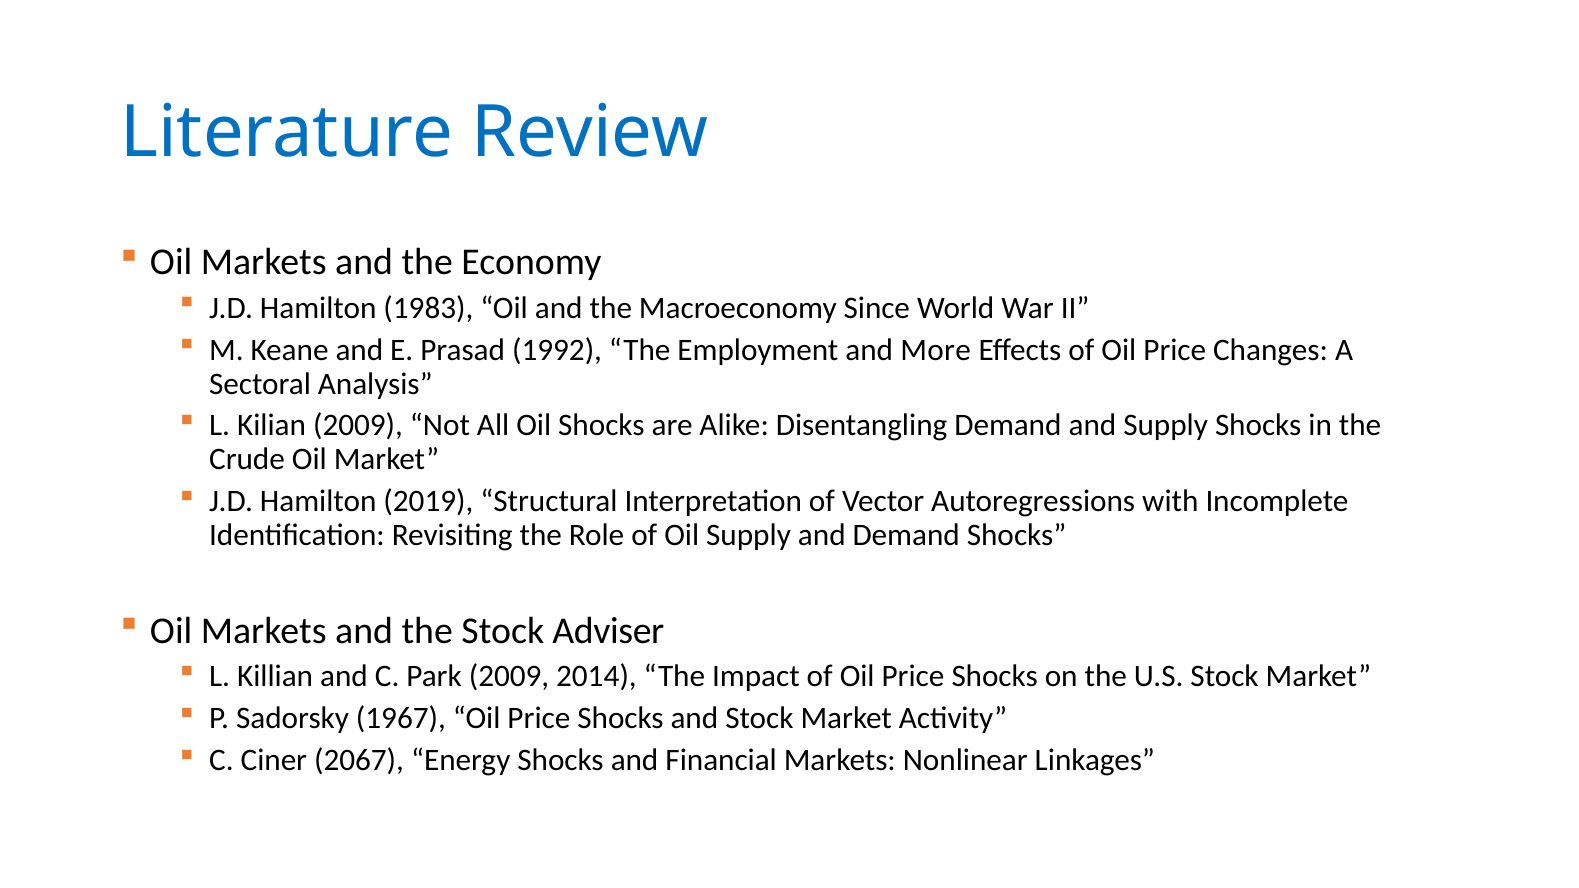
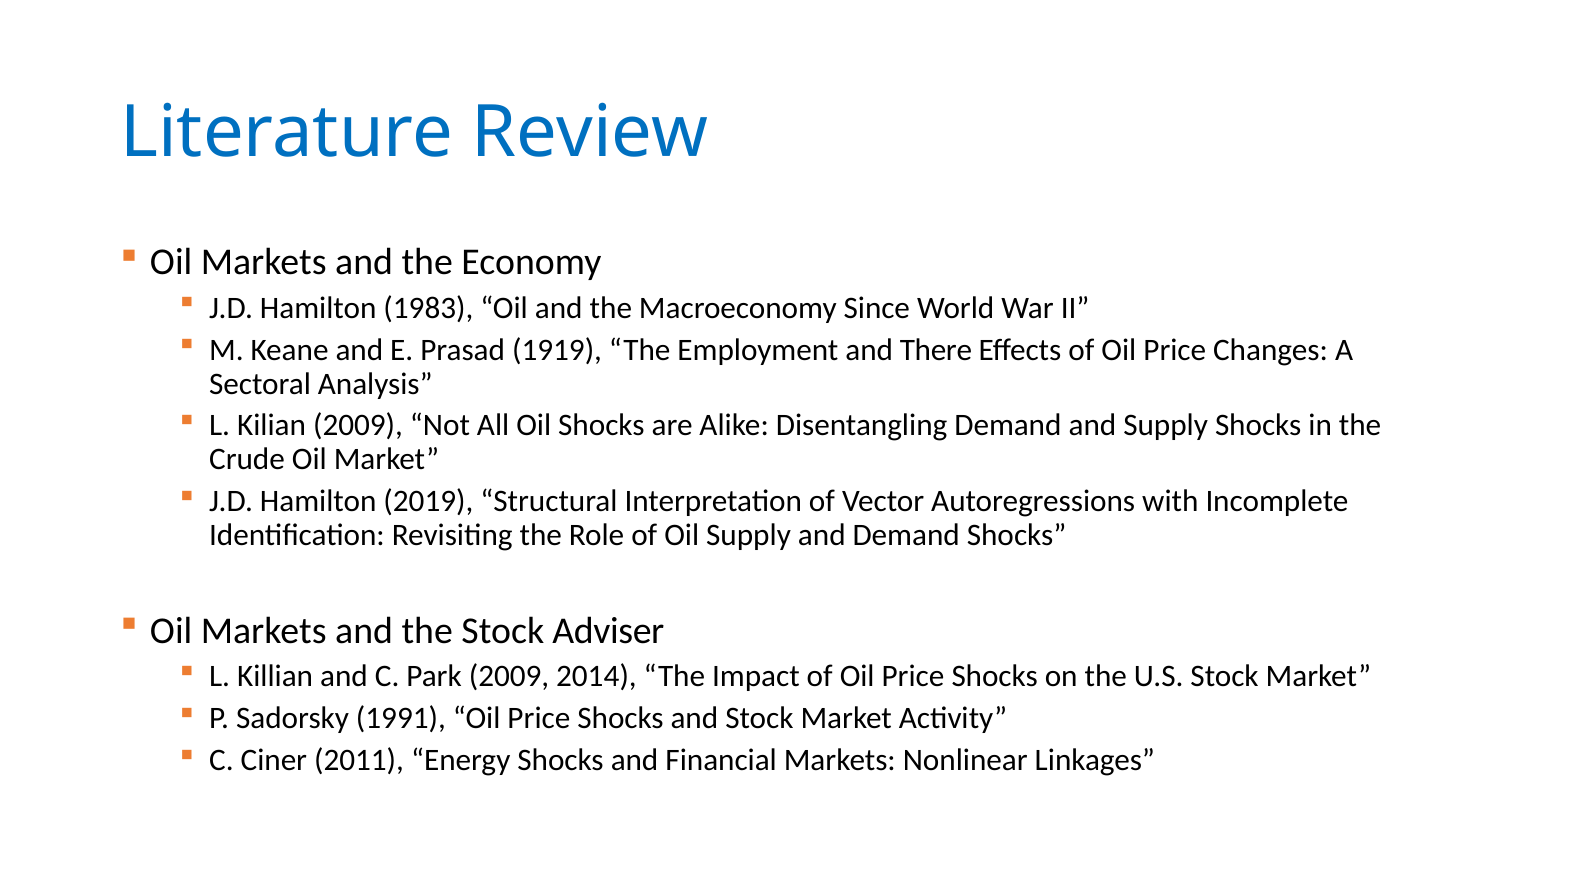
1992: 1992 -> 1919 (557, 350)
More: More -> There (936, 350)
1967: 1967 -> 1991 (401, 718)
2067: 2067 -> 2011 (359, 760)
